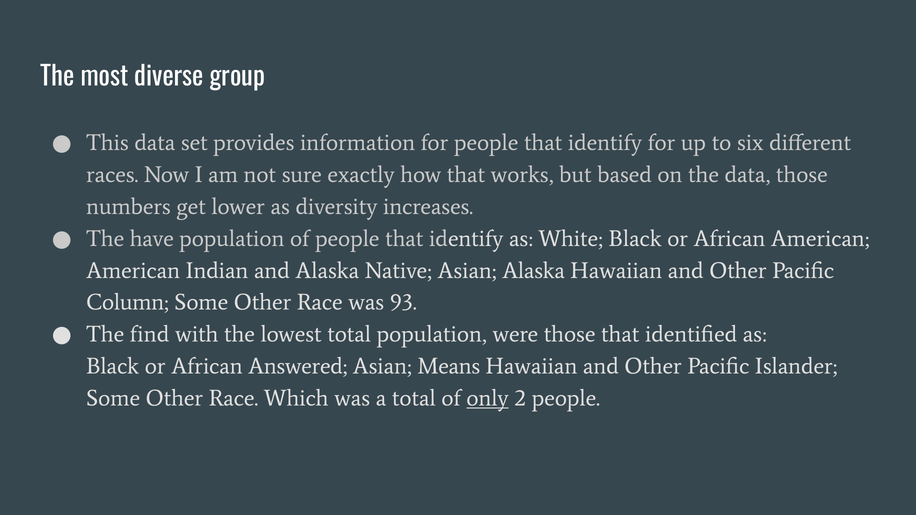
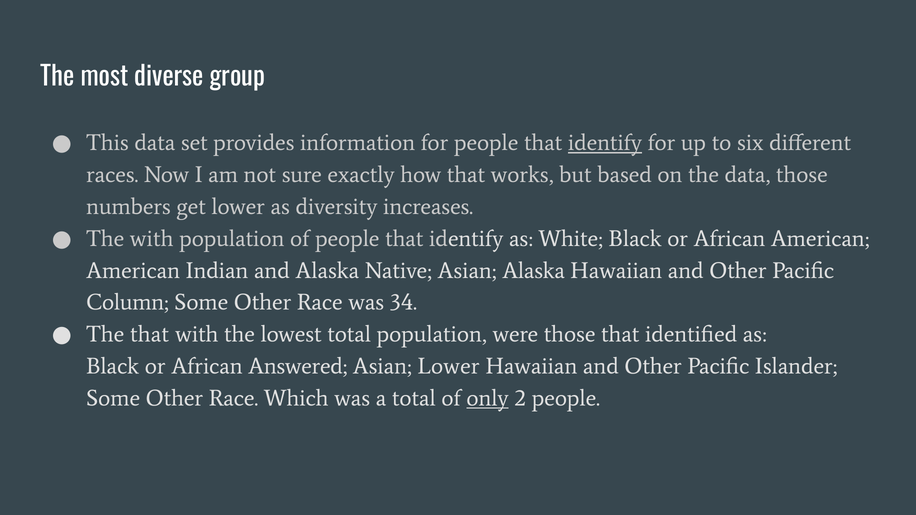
identify underline: none -> present (605, 143)
The have: have -> with (152, 239)
93: 93 -> 34 (403, 303)
The find: find -> that (150, 335)
Asian Means: Means -> Lower (449, 366)
